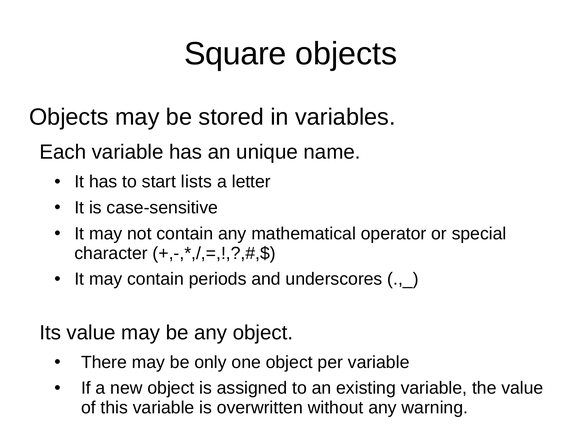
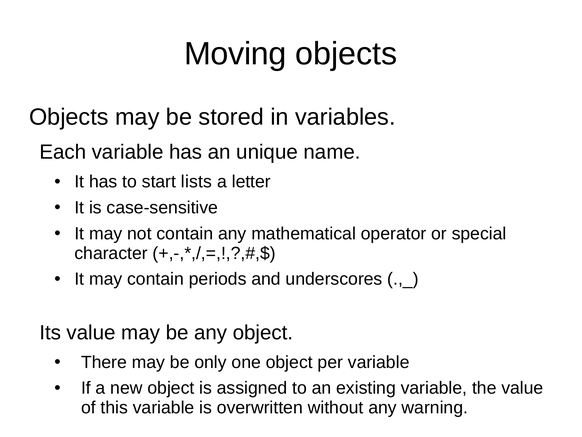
Square: Square -> Moving (235, 54)
